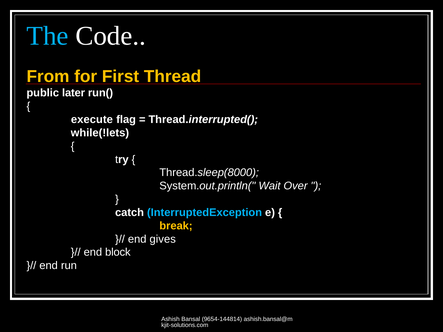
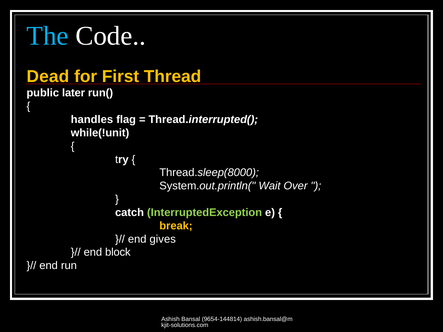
From: From -> Dead (48, 76)
execute: execute -> handles (92, 120)
while(!lets: while(!lets -> while(!unit (100, 133)
InterruptedException colour: light blue -> light green (205, 213)
